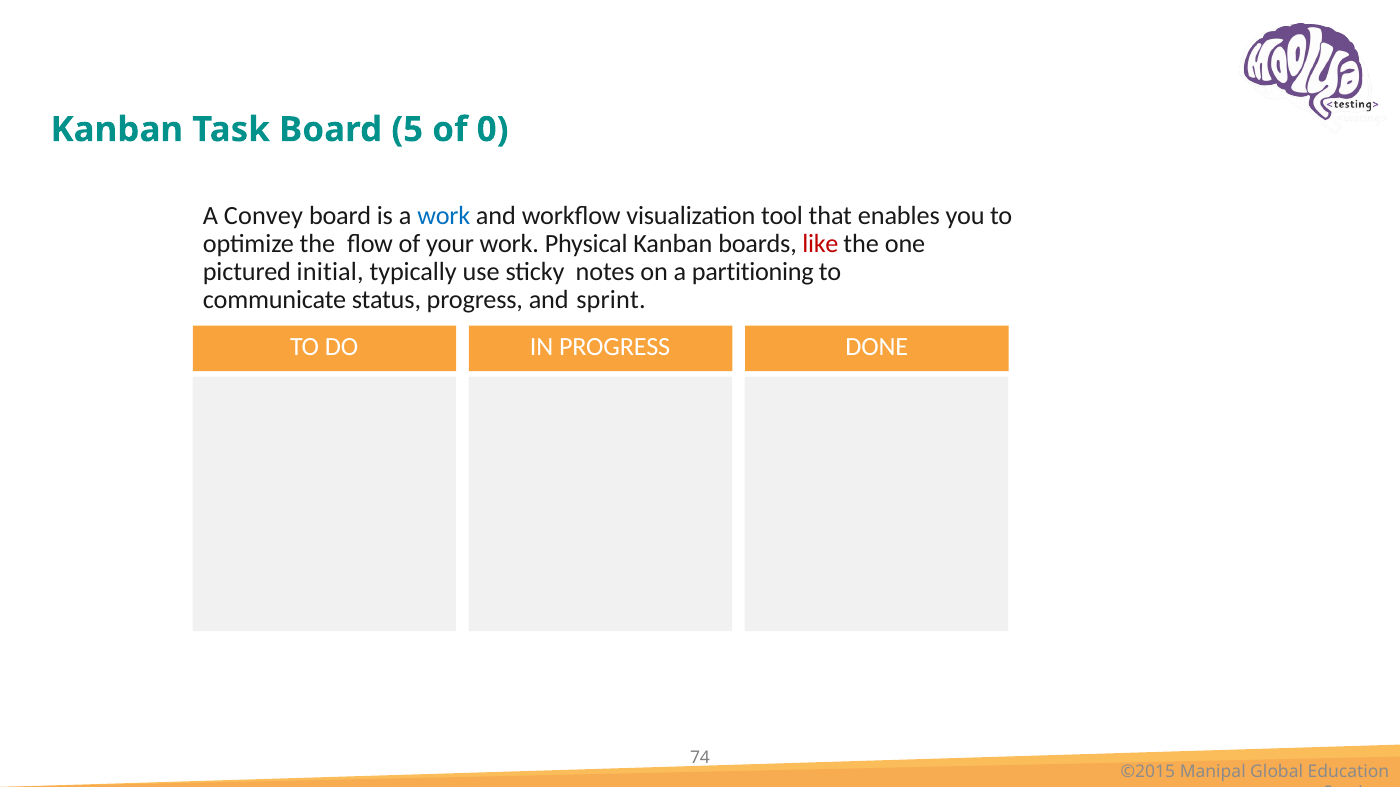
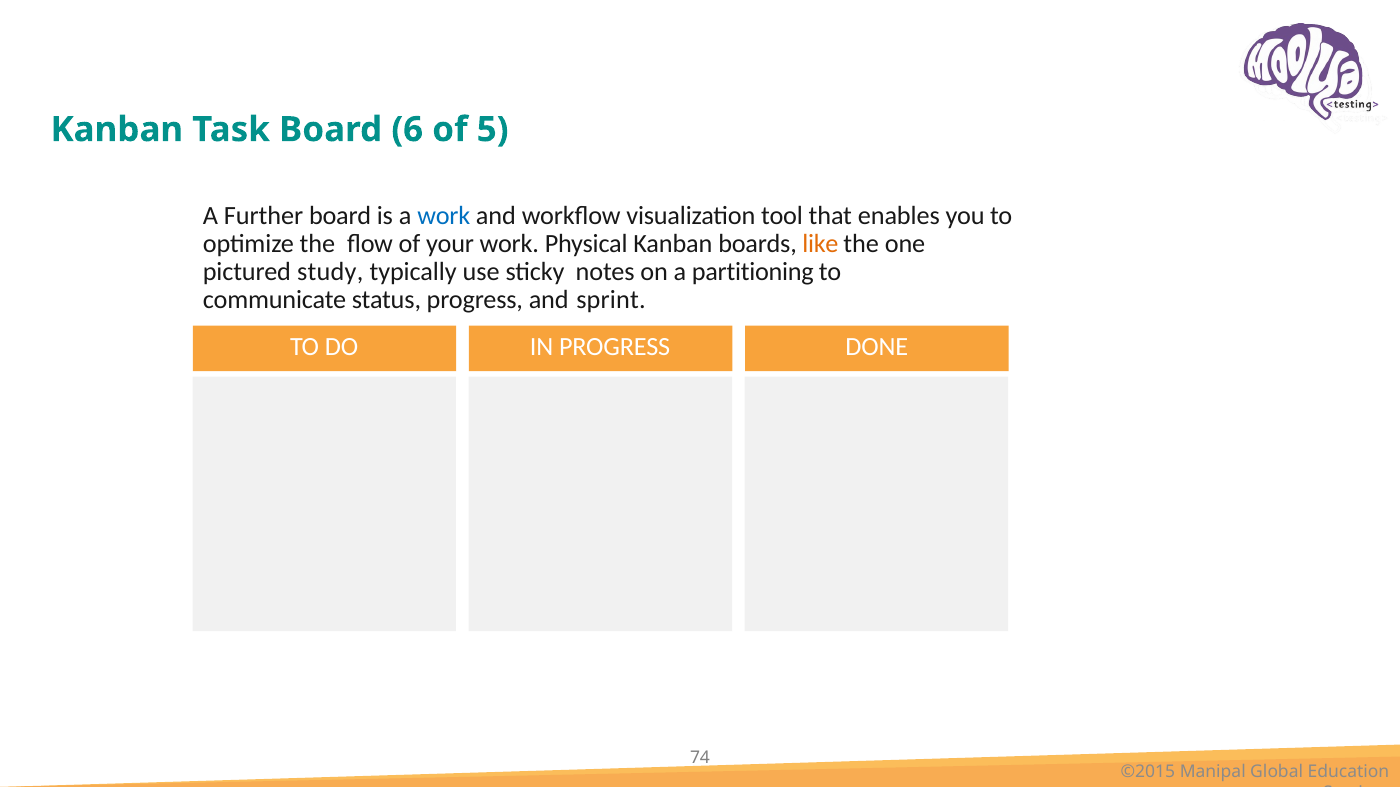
5: 5 -> 6 (407, 130)
0: 0 -> 5 (493, 130)
Convey: Convey -> Further (264, 216)
like colour: red -> orange (820, 244)
initial: initial -> study (330, 272)
